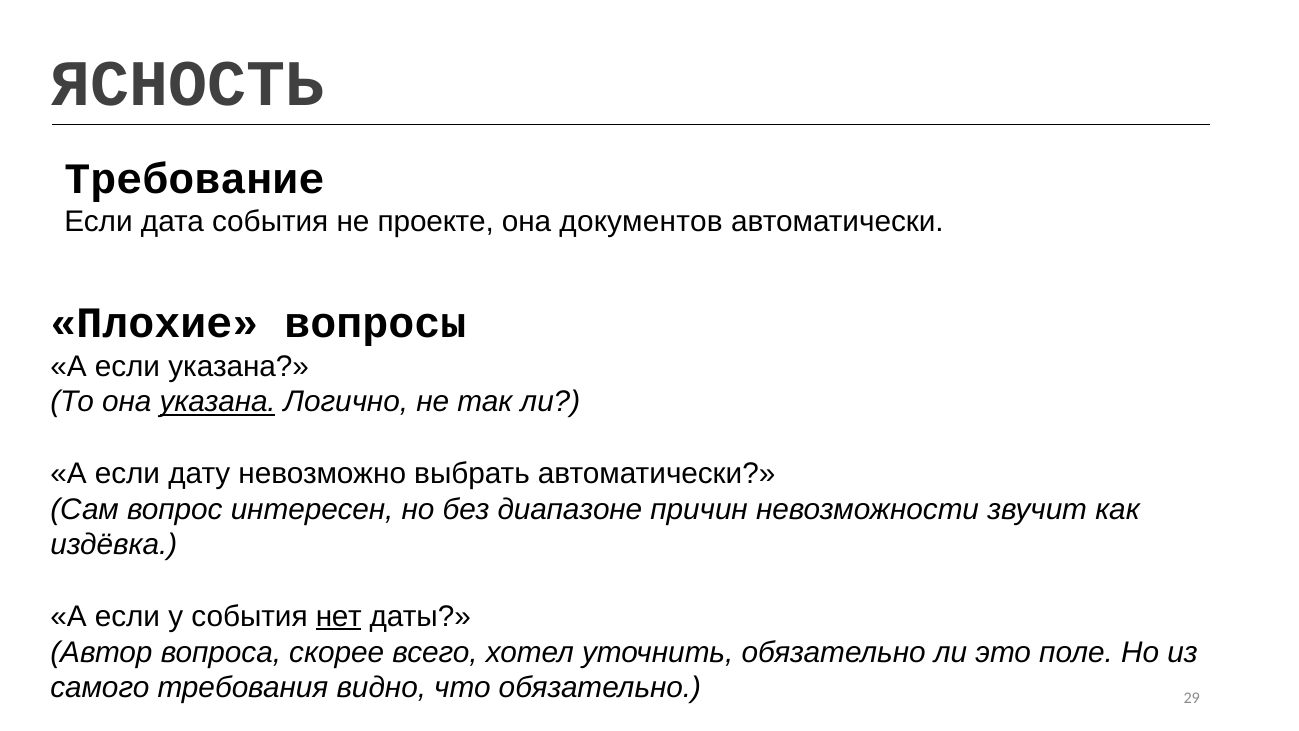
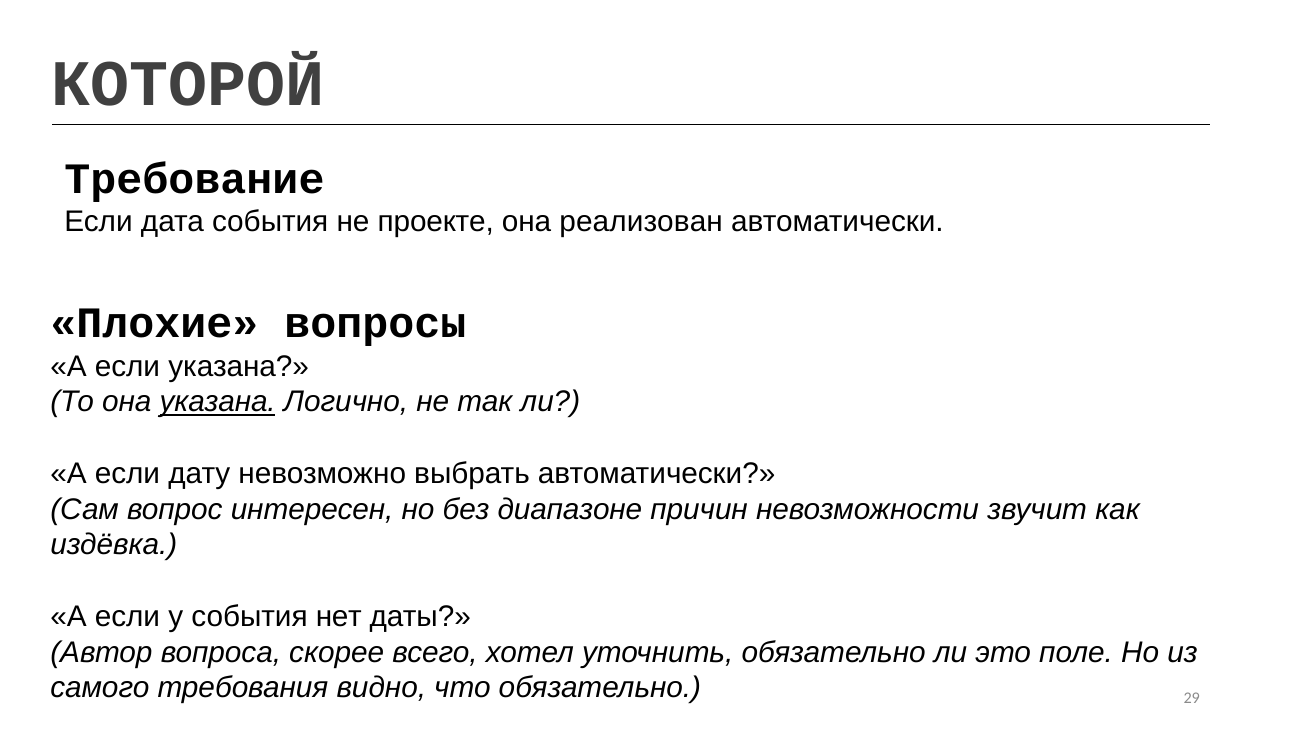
ЯСНОСТЬ: ЯСНОСТЬ -> КОТОРОЙ (188, 84)
документов: документов -> реализован (641, 222)
нет underline: present -> none (339, 616)
